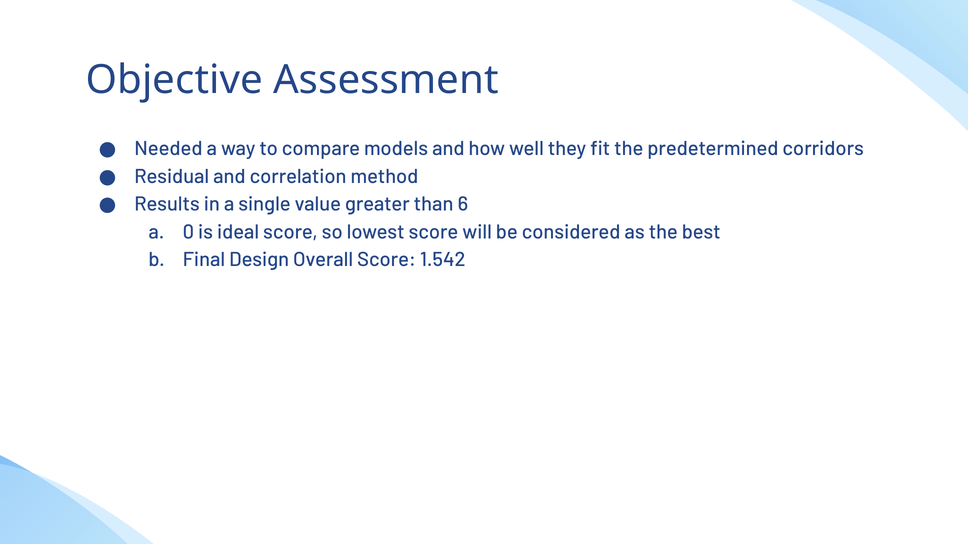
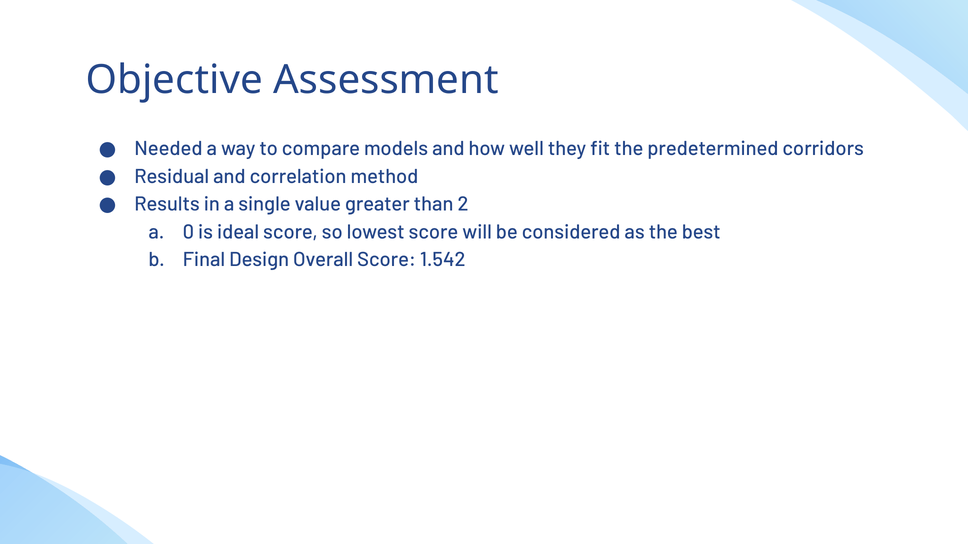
6: 6 -> 2 (463, 204)
